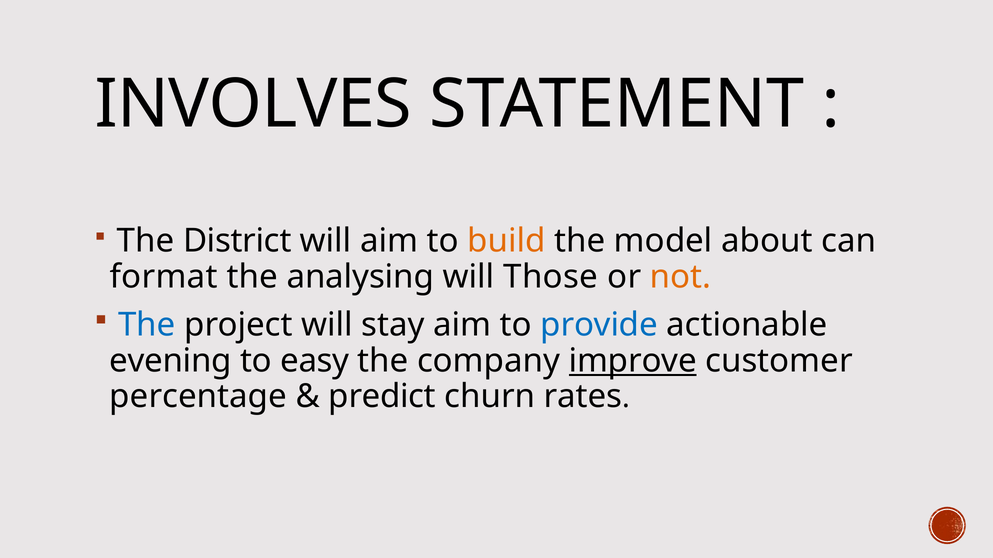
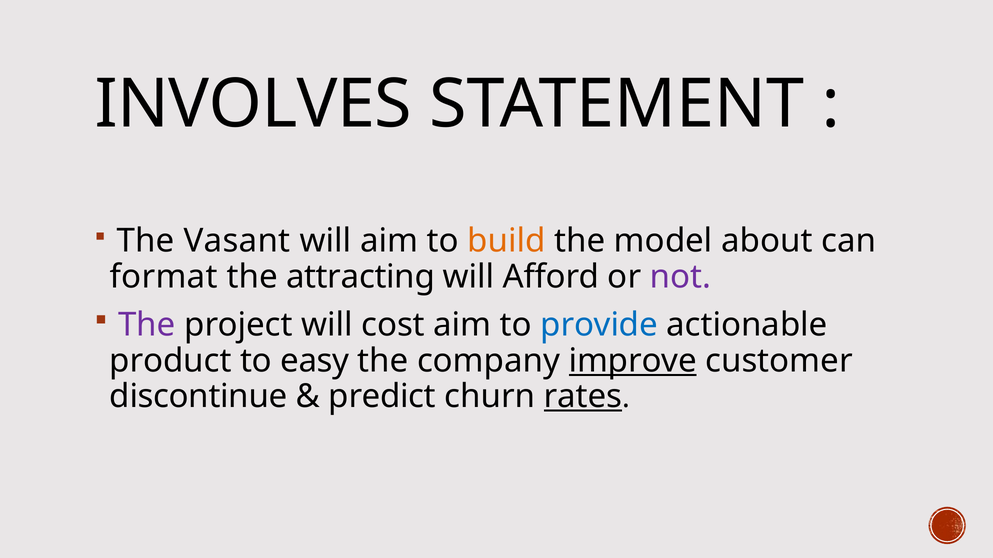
District: District -> Vasant (237, 241)
analysing: analysing -> attracting (360, 277)
Those: Those -> Afford (551, 277)
not colour: orange -> purple (680, 277)
The colour: blue -> purple (147, 325)
stay: stay -> cost (393, 325)
evening: evening -> product (171, 361)
percentage: percentage -> discontinue (198, 397)
rates underline: none -> present (583, 397)
